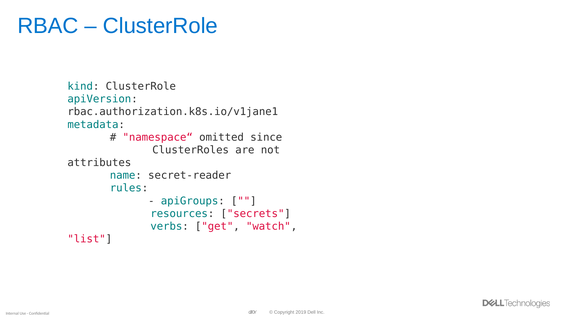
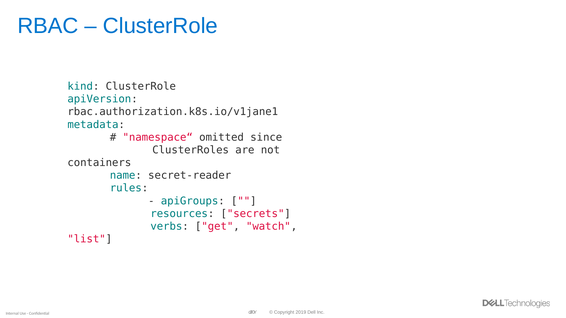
attributes: attributes -> containers (99, 163)
